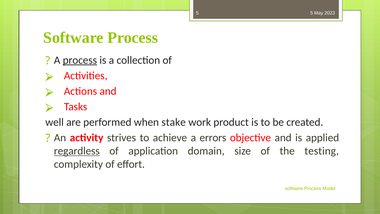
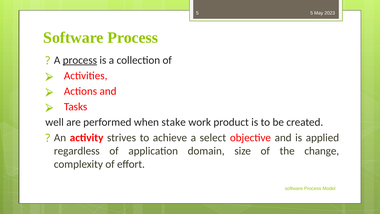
errors: errors -> select (213, 138)
regardless underline: present -> none (77, 151)
testing: testing -> change (322, 151)
